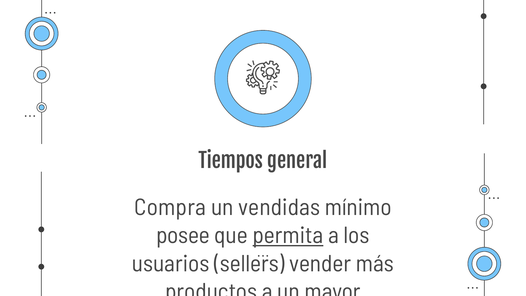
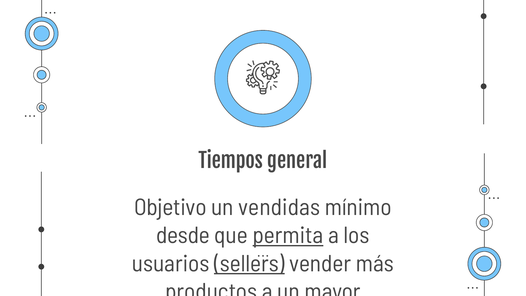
Compra: Compra -> Objetivo (170, 207)
posee: posee -> desde (183, 235)
sellers underline: none -> present (249, 264)
